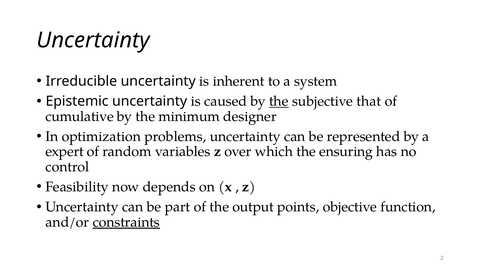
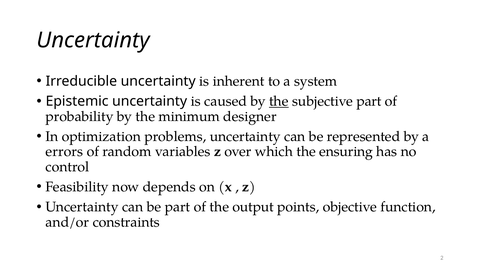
subjective that: that -> part (369, 101)
cumulative: cumulative -> probability (80, 116)
expert: expert -> errors (64, 152)
constraints underline: present -> none (126, 222)
